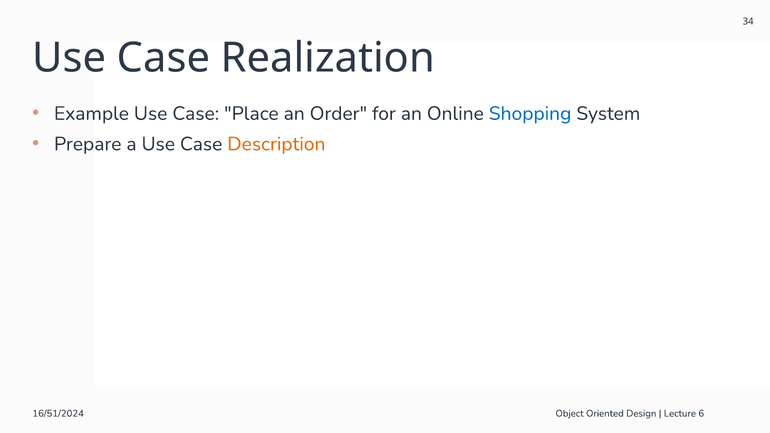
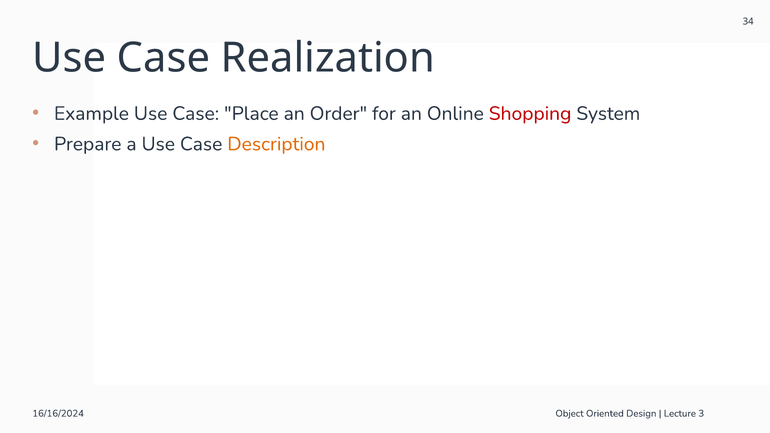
Shopping colour: blue -> red (530, 114)
16/51/2024: 16/51/2024 -> 16/16/2024 (58, 414)
6: 6 -> 3 (701, 414)
